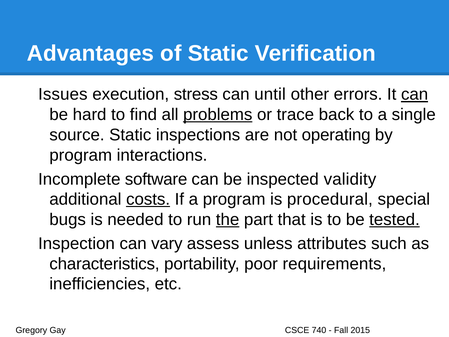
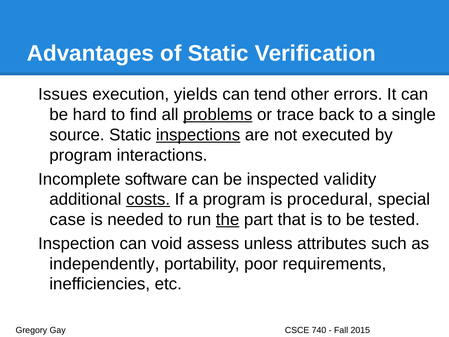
stress: stress -> yields (196, 94)
until: until -> tend (270, 94)
can underline: present -> none (415, 94)
inspections underline: none -> present (198, 135)
operating: operating -> executed (336, 135)
bugs: bugs -> case (68, 219)
tested underline: present -> none (395, 219)
vary: vary -> void (167, 243)
characteristics: characteristics -> independently (104, 264)
